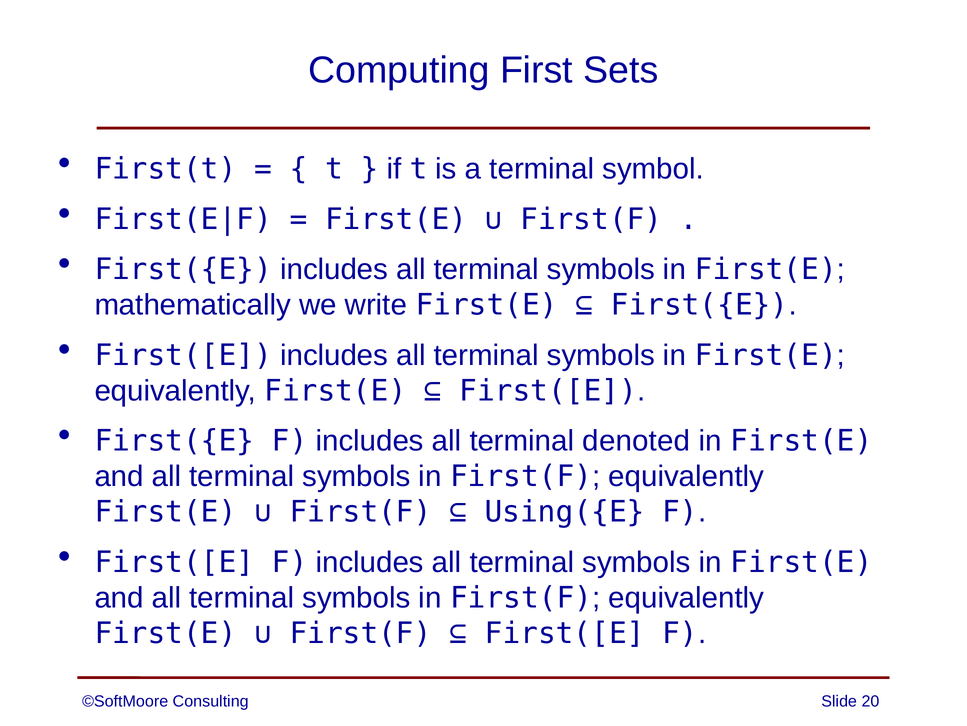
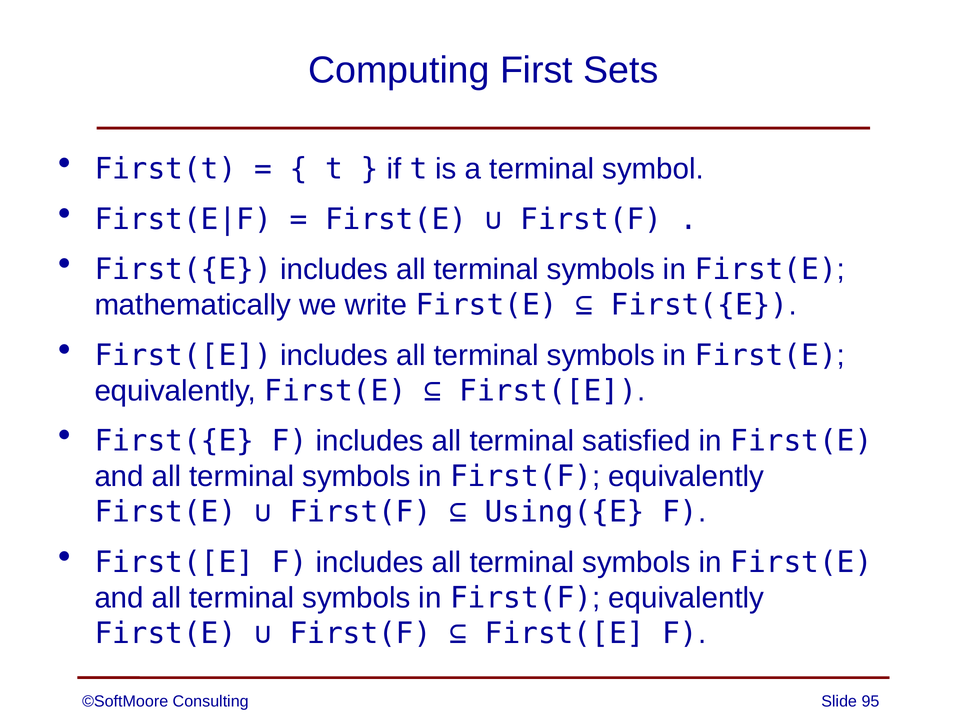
denoted: denoted -> satisfied (636, 441)
20: 20 -> 95 (870, 701)
